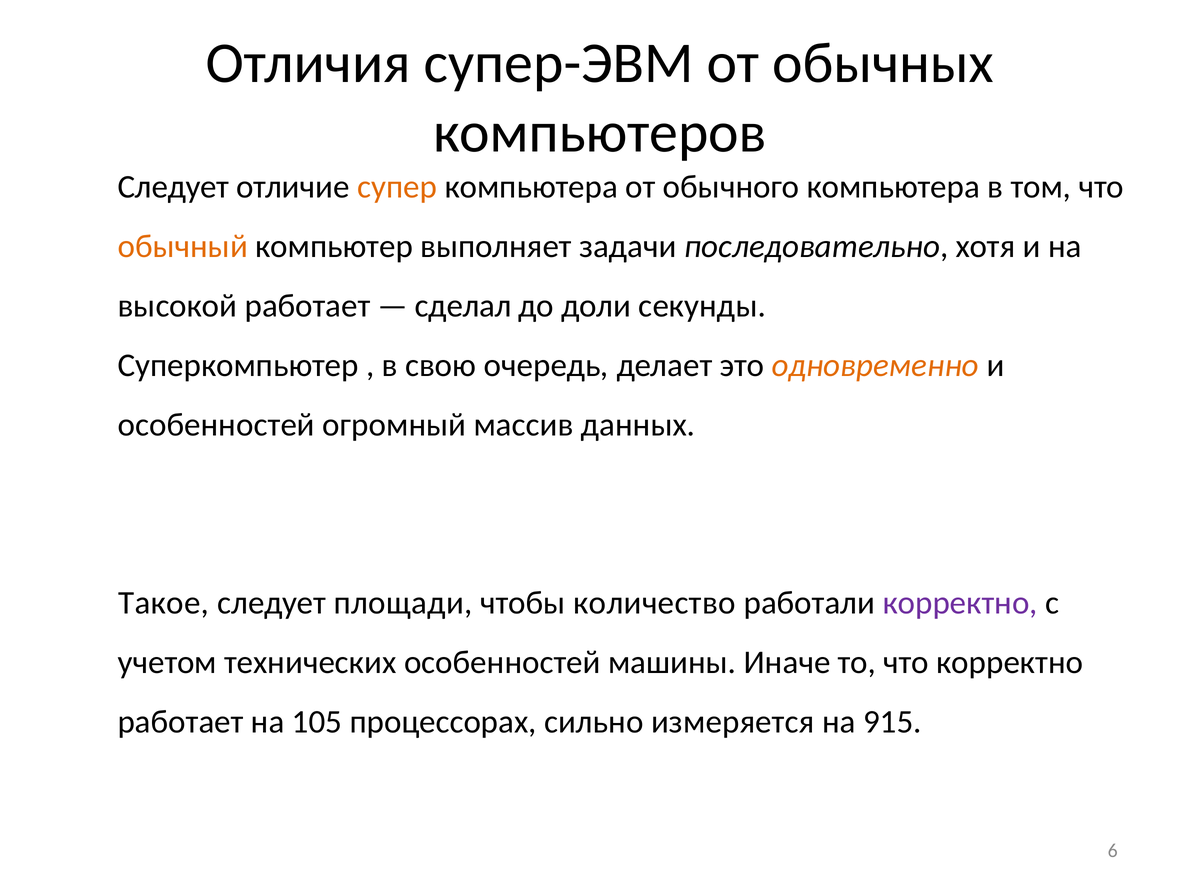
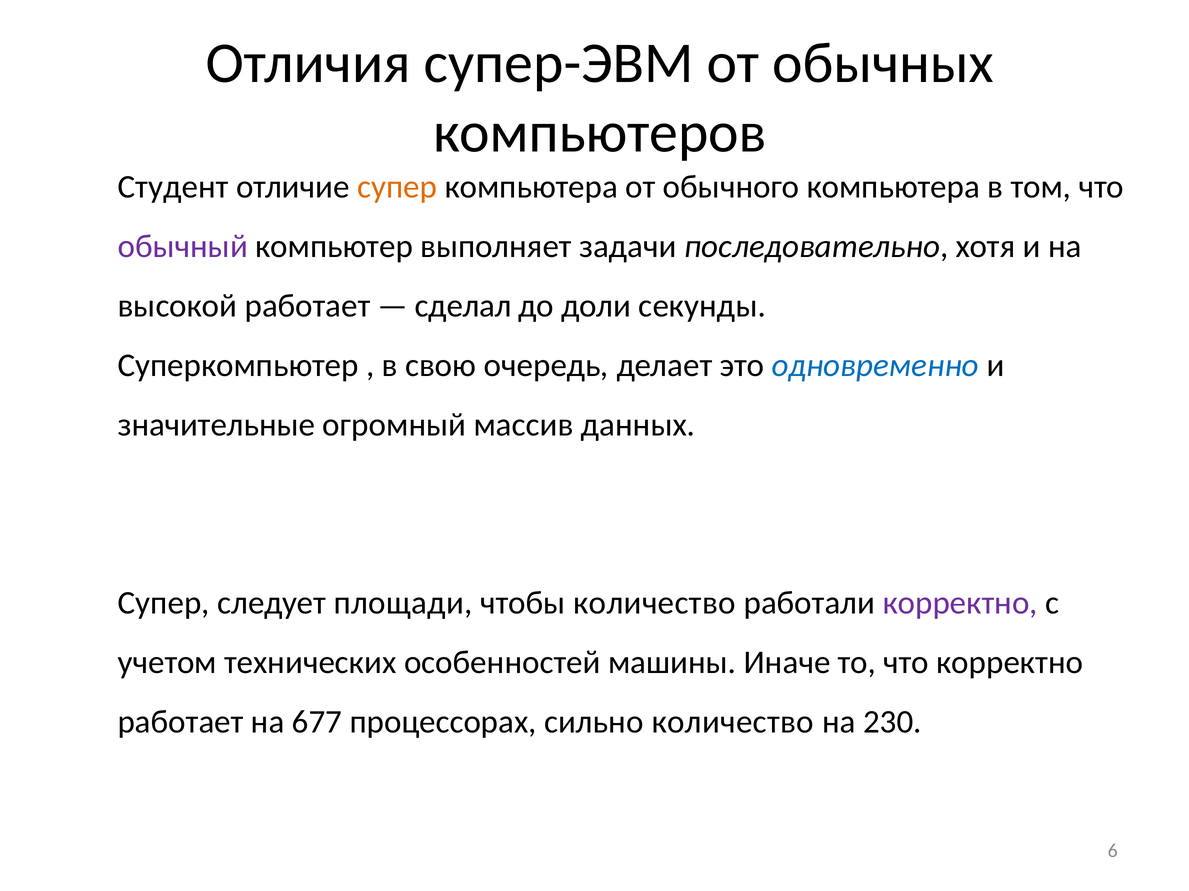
Следует: Следует -> Студент (173, 187)
обычный colour: orange -> purple (183, 247)
одновременно colour: orange -> blue (875, 366)
особенностей: особенностей -> значительные (216, 425)
Такое: Такое -> Супер (164, 603)
105: 105 -> 677 (317, 722)
сильно измеряется: измеряется -> количество (733, 722)
915: 915 -> 230 (892, 722)
